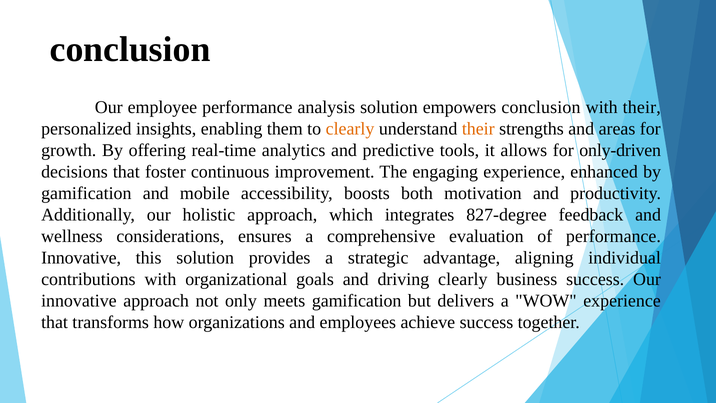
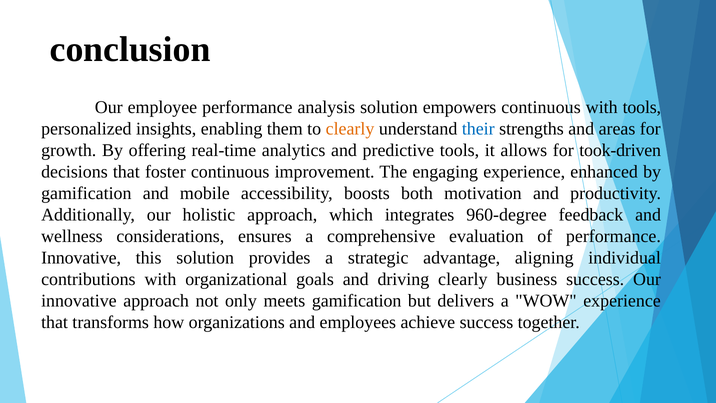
empowers conclusion: conclusion -> continuous (541, 107)
with their: their -> tools (642, 107)
their colour: orange -> blue (478, 129)
only-driven: only-driven -> took-driven (620, 150)
827-degree: 827-degree -> 960-degree (507, 215)
